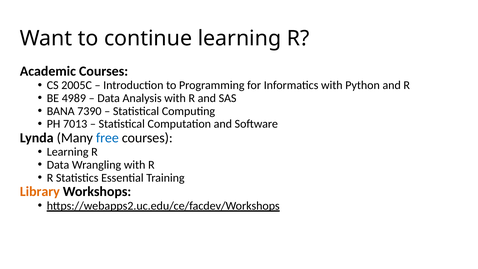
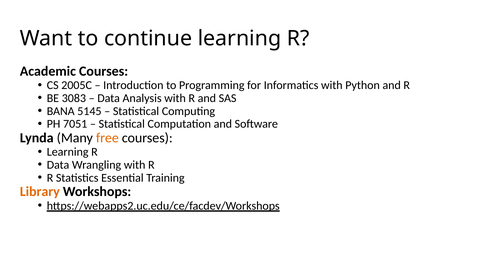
4989: 4989 -> 3083 (74, 98)
7390: 7390 -> 5145 (89, 111)
7013: 7013 -> 7051 (75, 124)
free colour: blue -> orange (107, 138)
